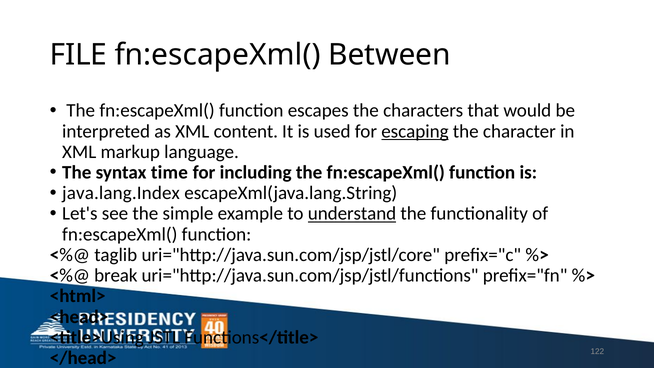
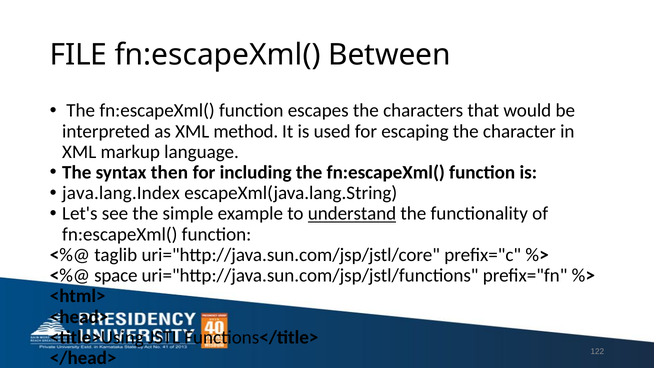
content: content -> method (246, 131)
escaping underline: present -> none (415, 131)
time: time -> then (169, 172)
break: break -> space (116, 275)
